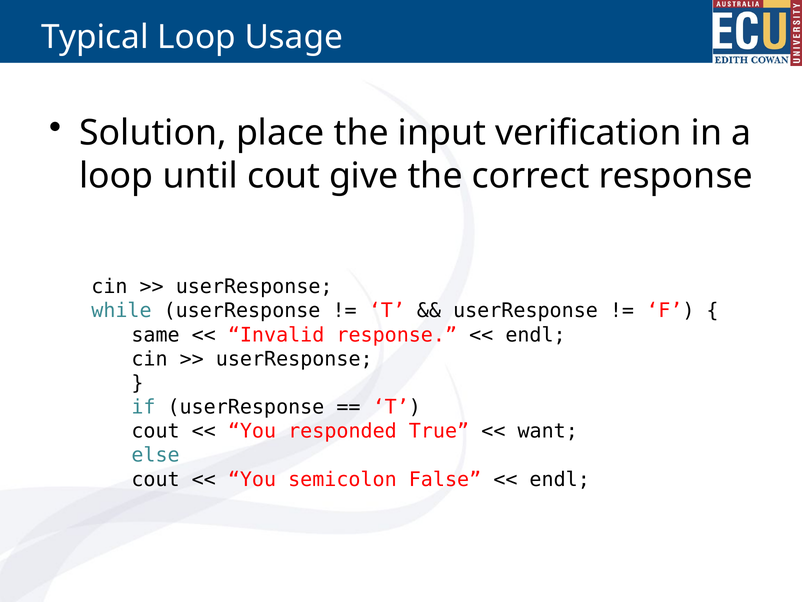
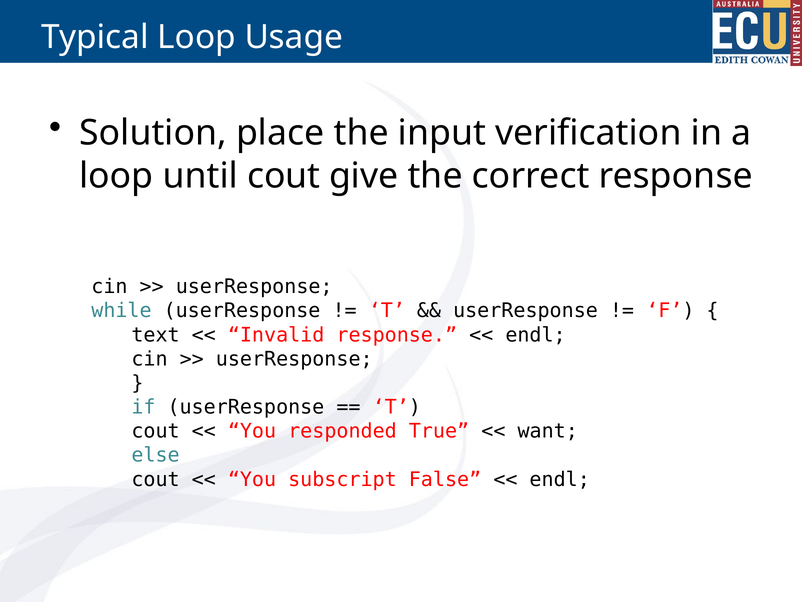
same: same -> text (156, 335)
semicolon: semicolon -> subscript (342, 479)
